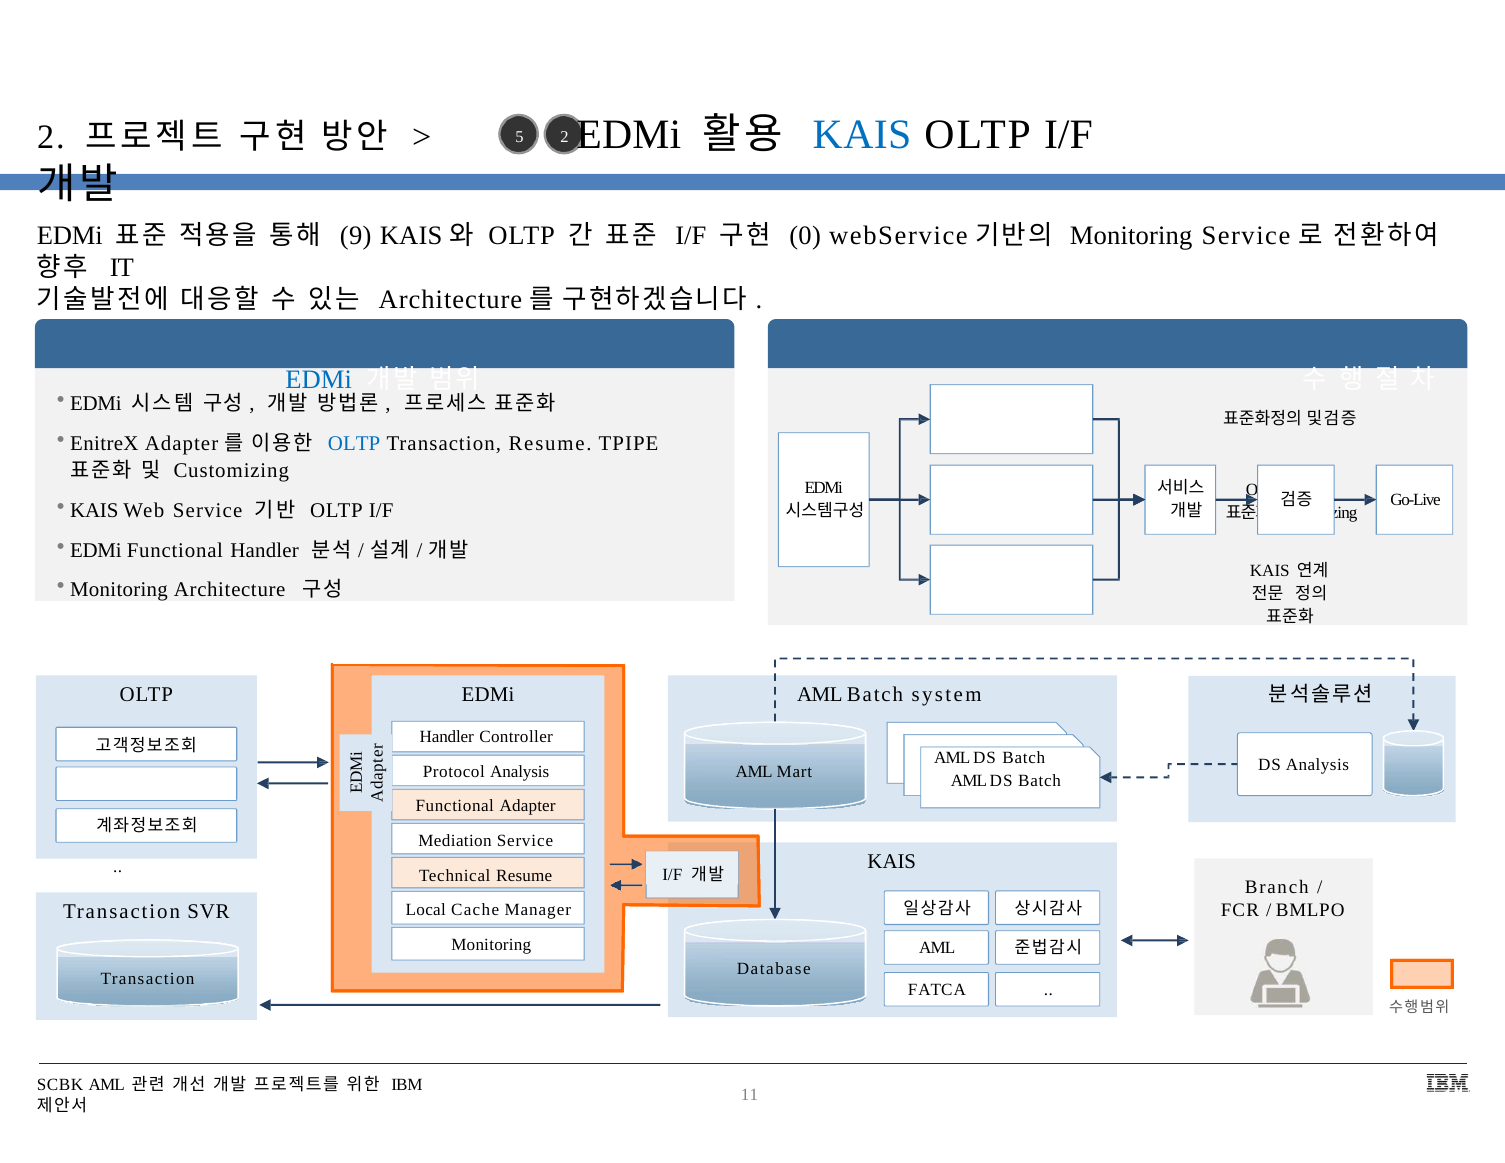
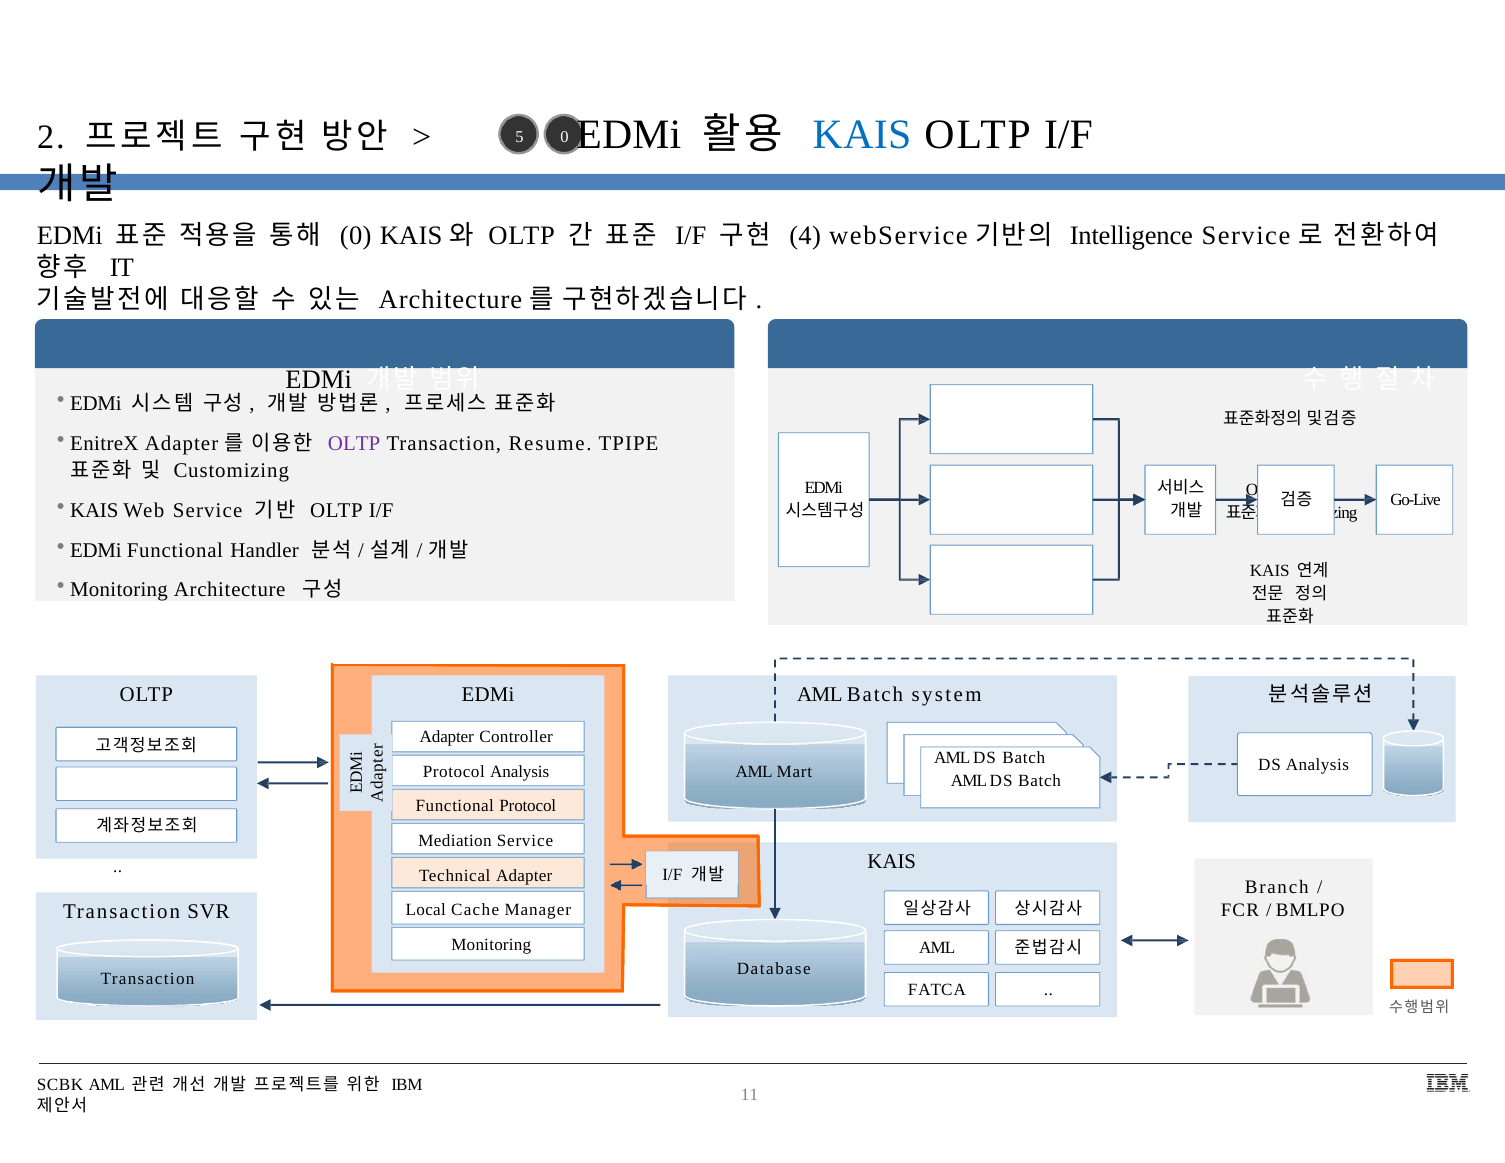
5 2: 2 -> 0 (565, 137)
9: 9 -> 0 (356, 236)
0: 0 -> 4 (805, 236)
Monitoring: Monitoring -> Intelligence (1131, 236)
EDMi colour: blue -> black (319, 380)
OLTP colour: blue -> purple (354, 443)
Handler: Handler -> Adapter (447, 737)
Functional Adapter: Adapter -> Protocol (528, 806)
Technical Resume: Resume -> Adapter (524, 875)
